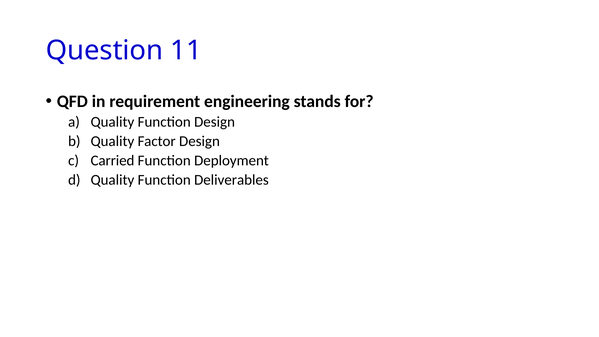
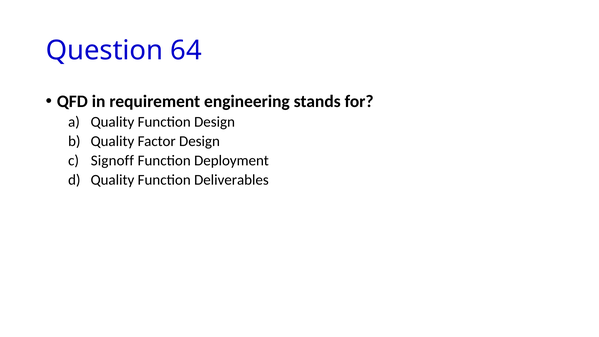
11: 11 -> 64 (186, 50)
Carried: Carried -> Signoff (112, 160)
